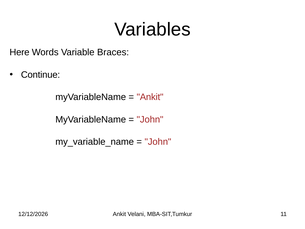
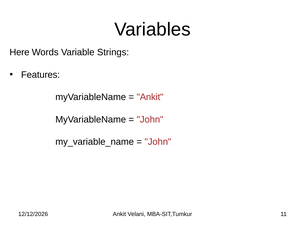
Braces: Braces -> Strings (113, 52)
Continue: Continue -> Features (41, 75)
